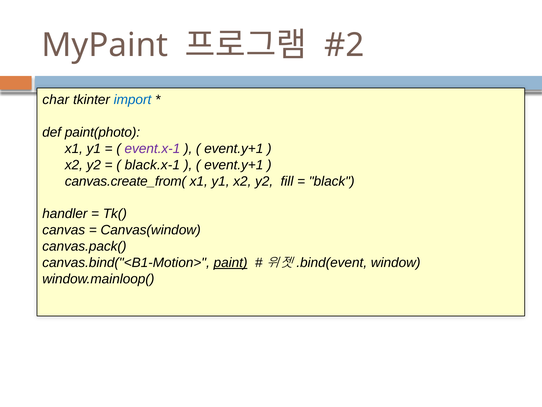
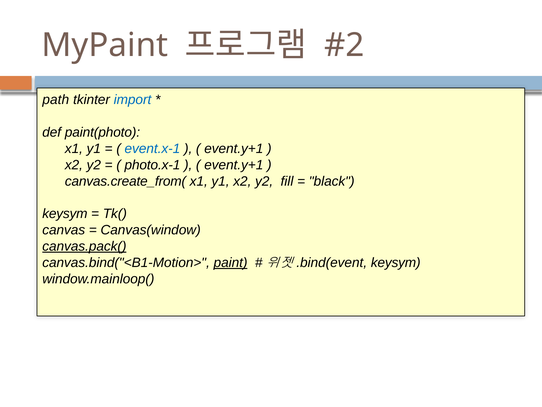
char: char -> path (56, 100)
event.x-1 colour: purple -> blue (152, 149)
black.x-1: black.x-1 -> photo.x-1 (152, 165)
handler: handler -> keysym (65, 214)
canvas.pack( underline: none -> present (84, 246)
window: window -> keysym (396, 262)
